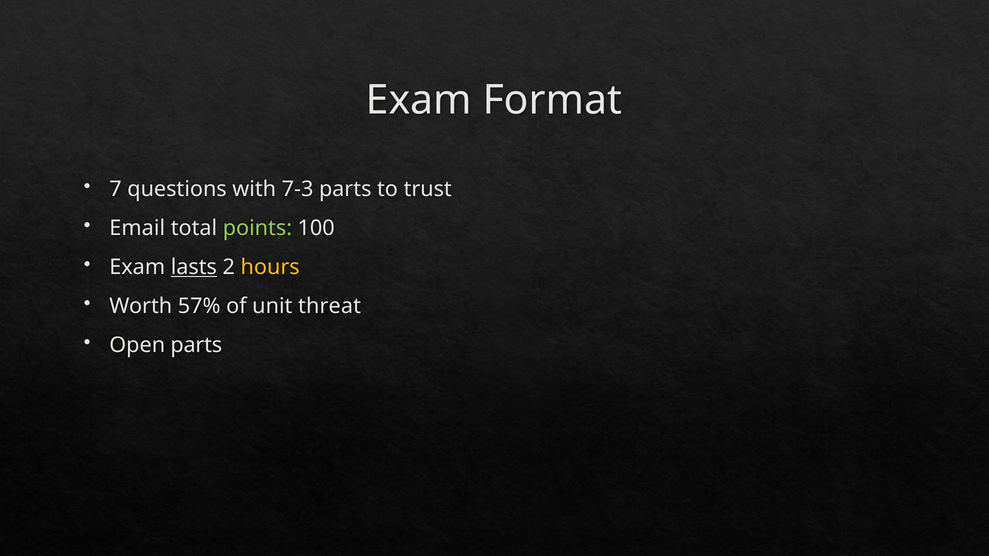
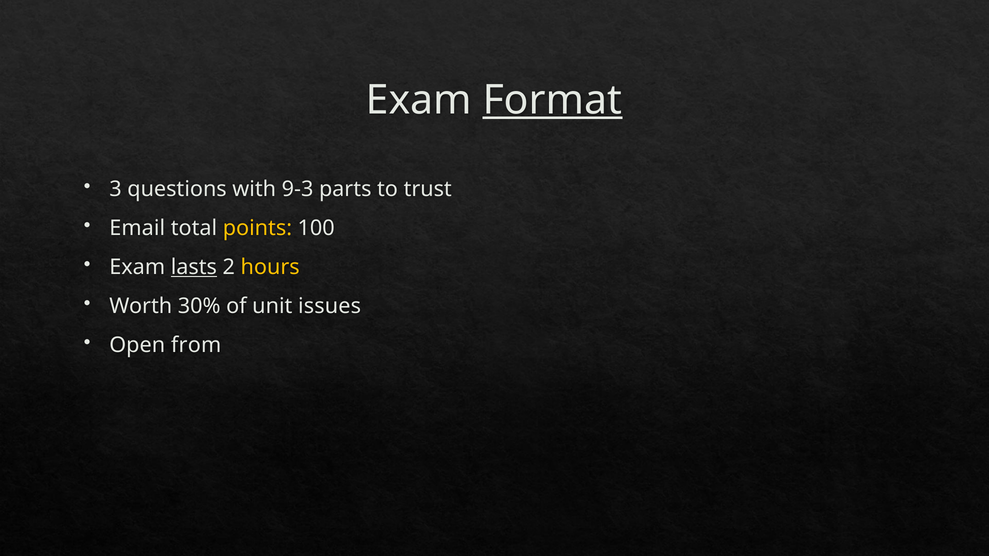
Format underline: none -> present (552, 100)
7: 7 -> 3 (116, 189)
7-3: 7-3 -> 9-3 (298, 189)
points colour: light green -> yellow (257, 228)
57%: 57% -> 30% (199, 306)
threat: threat -> issues (330, 306)
Open parts: parts -> from (196, 345)
